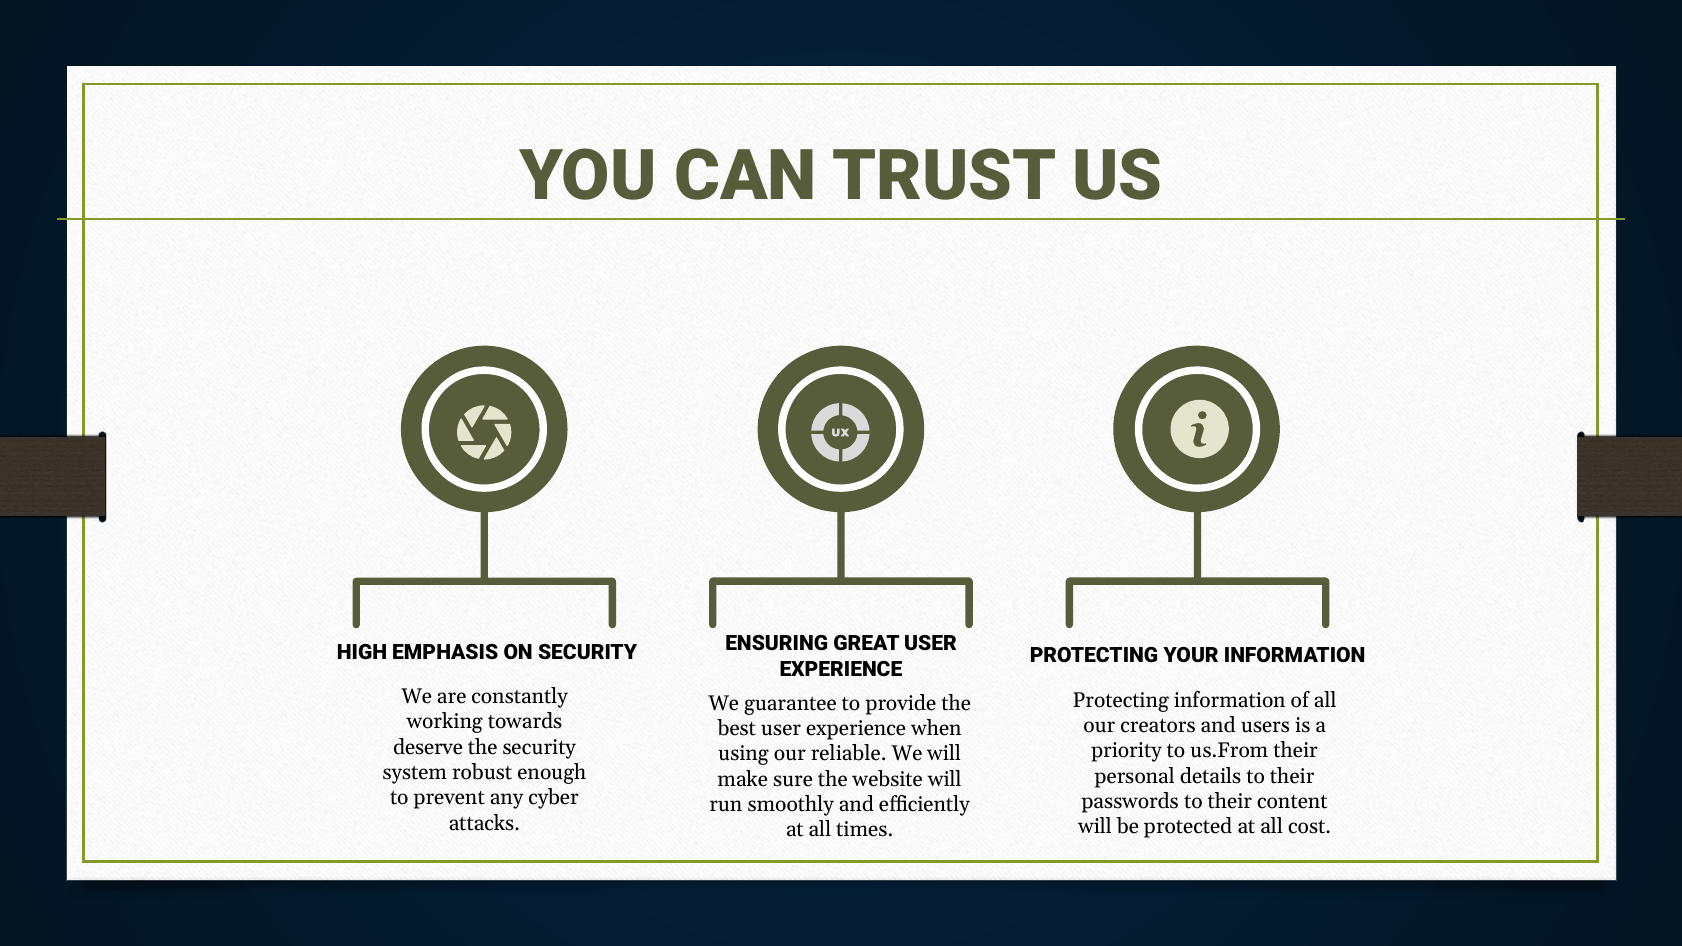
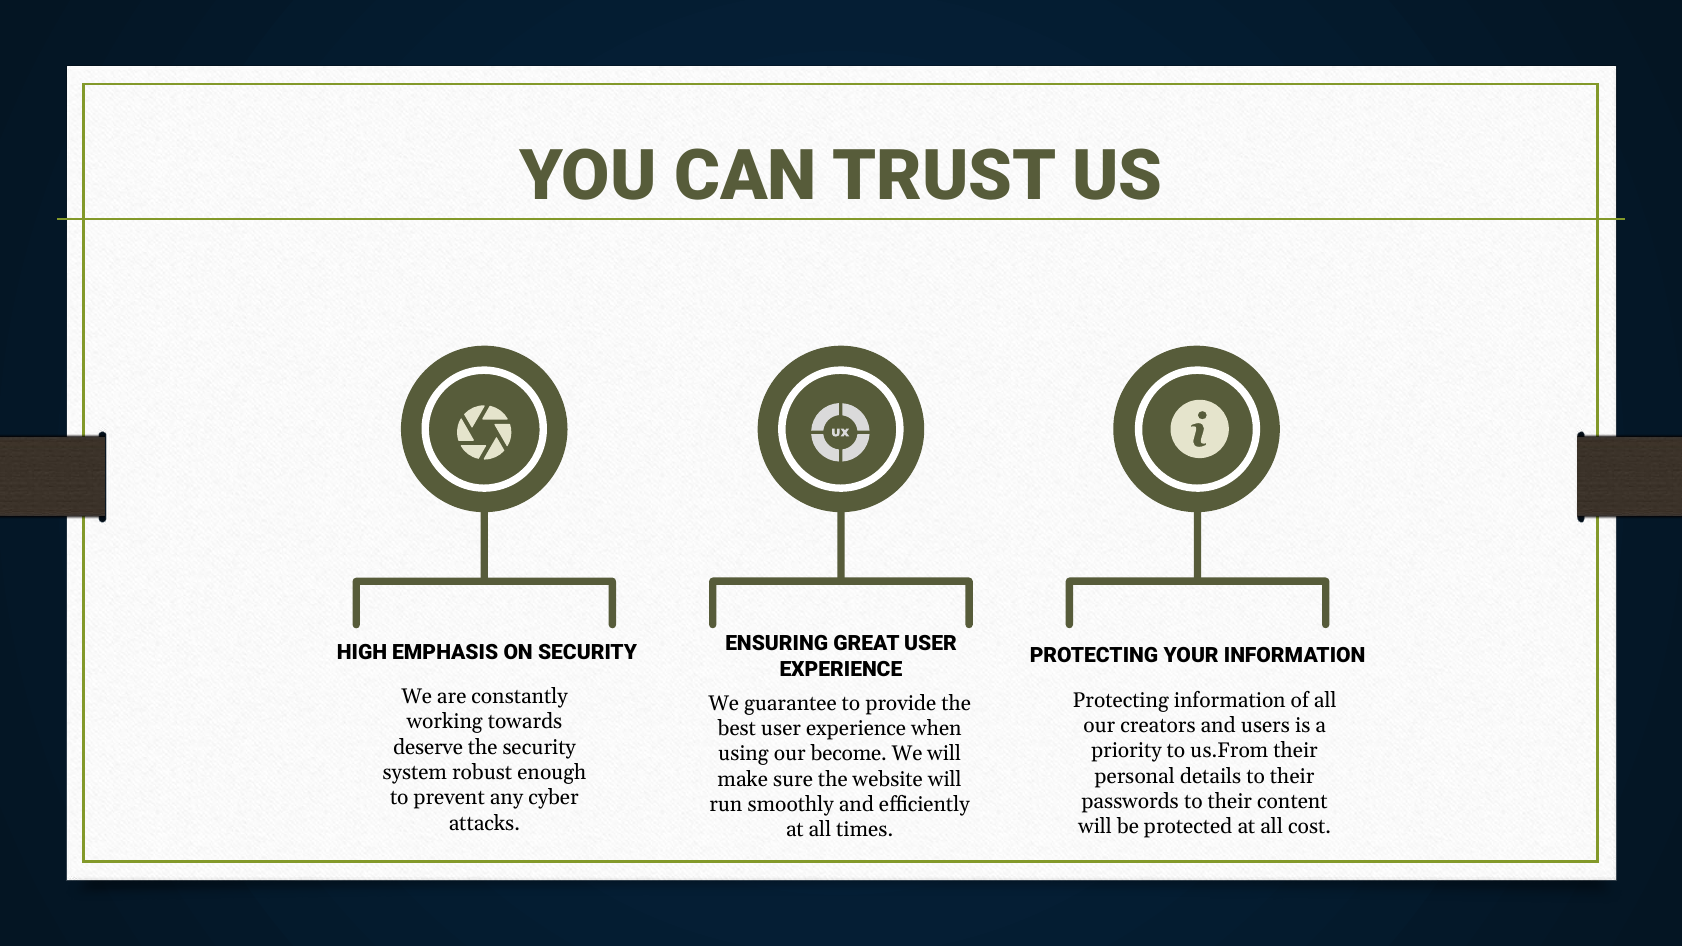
reliable: reliable -> become (849, 754)
